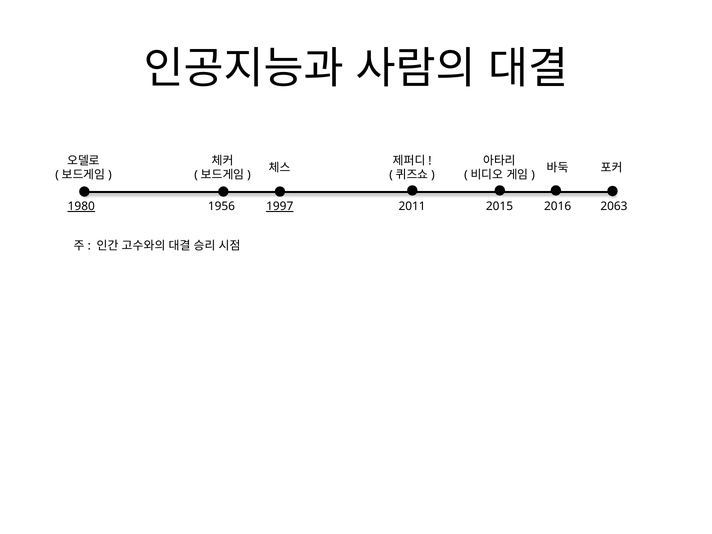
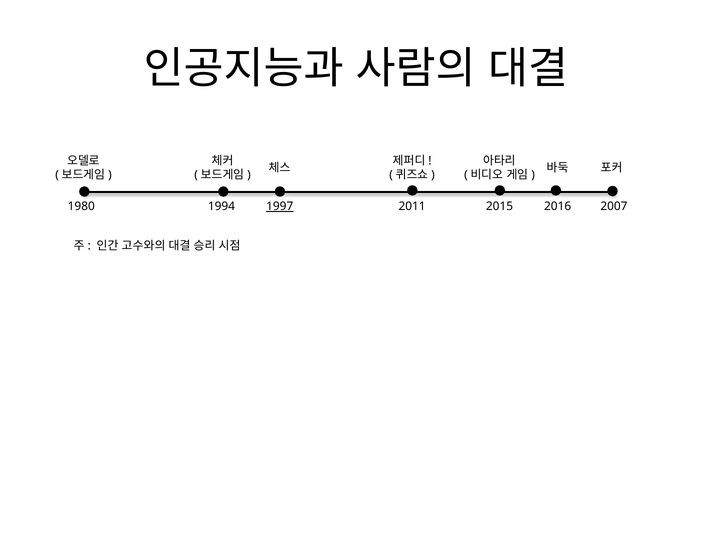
1980 underline: present -> none (81, 206)
1956: 1956 -> 1994 (221, 206)
2063: 2063 -> 2007 (614, 206)
